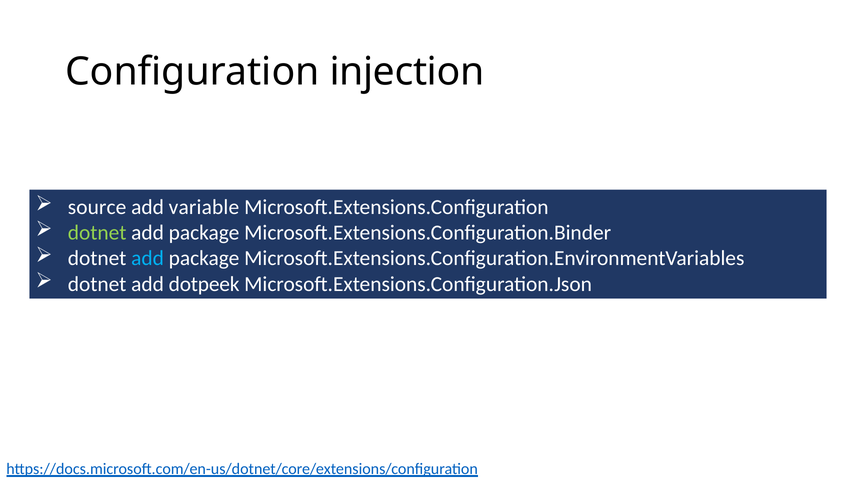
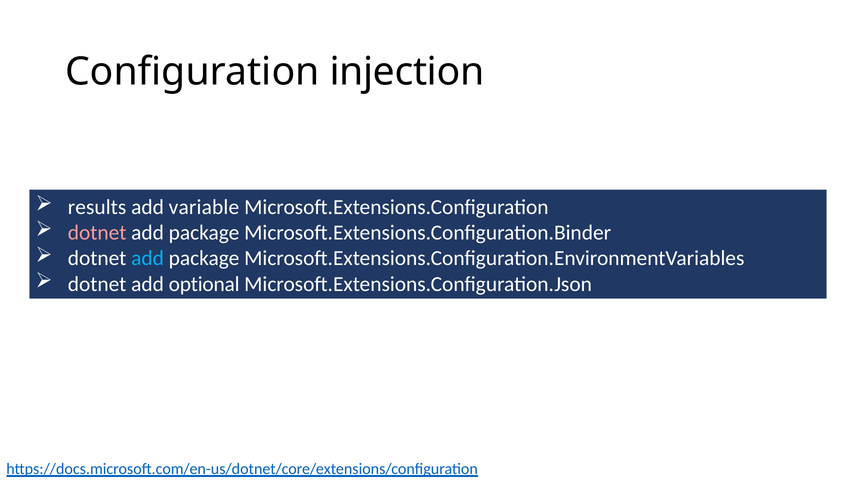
source: source -> results (97, 207)
dotnet colour: light green -> pink (97, 233)
dotpeek: dotpeek -> optional (204, 284)
